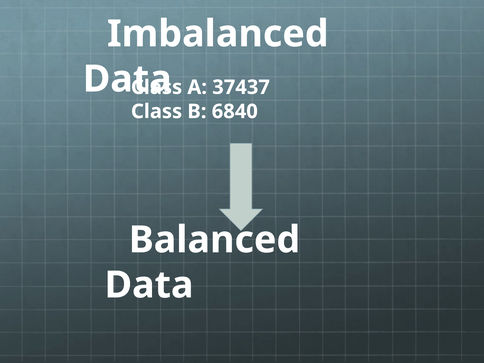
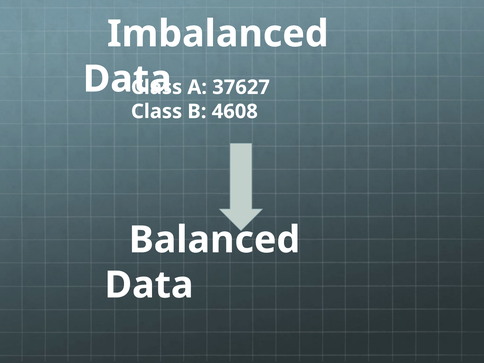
37437: 37437 -> 37627 (241, 87)
6840: 6840 -> 4608 (235, 111)
